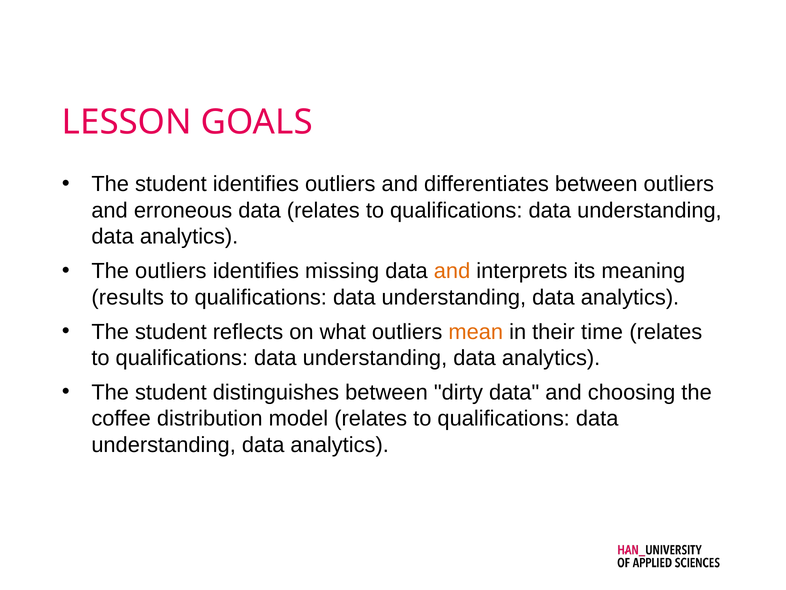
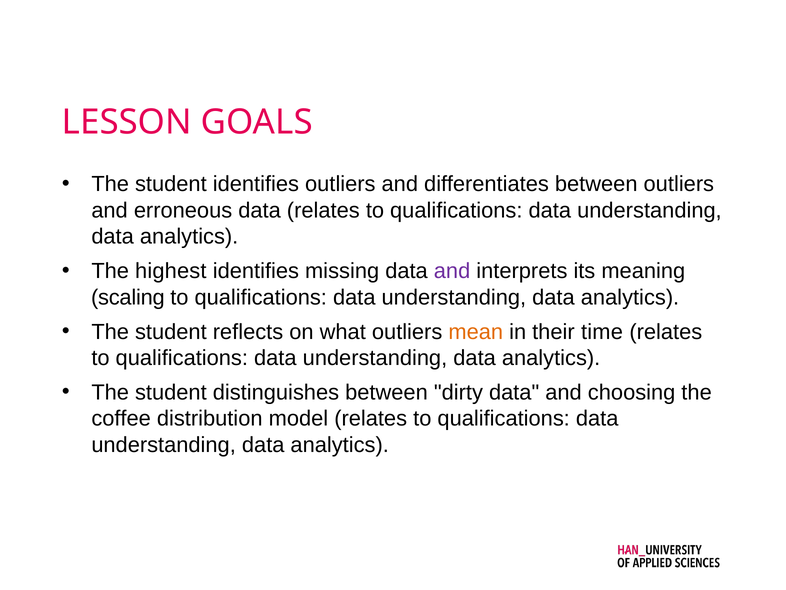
The outliers: outliers -> highest (171, 271)
and colour: orange -> purple (452, 271)
results: results -> scaling (128, 297)
